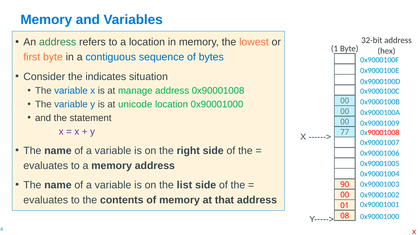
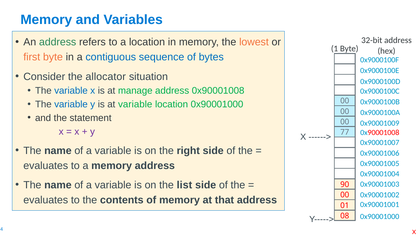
indicates: indicates -> allocator (106, 77)
at unicode: unicode -> variable (135, 104)
